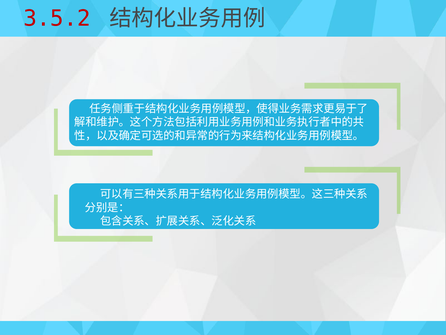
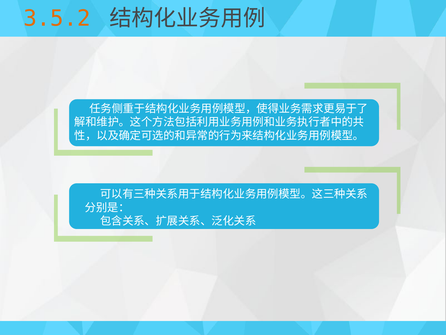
3.5.2 colour: red -> orange (57, 18)
